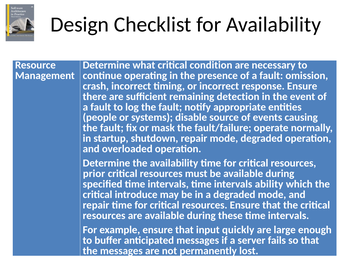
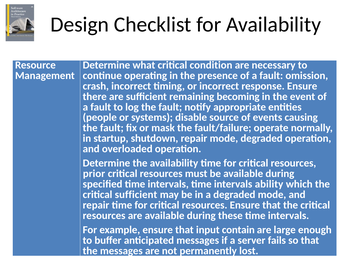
detection: detection -> becoming (238, 96)
critical introduce: introduce -> sufficient (136, 195)
quickly: quickly -> contain (238, 230)
